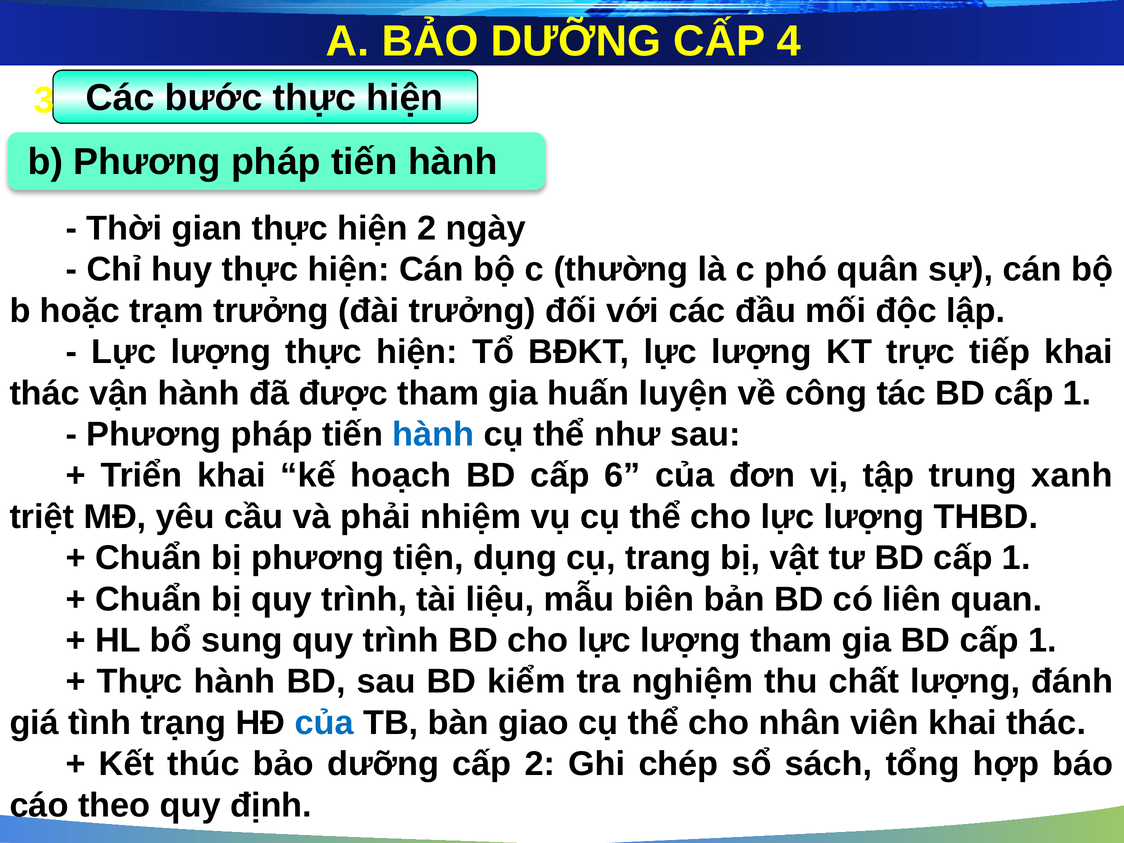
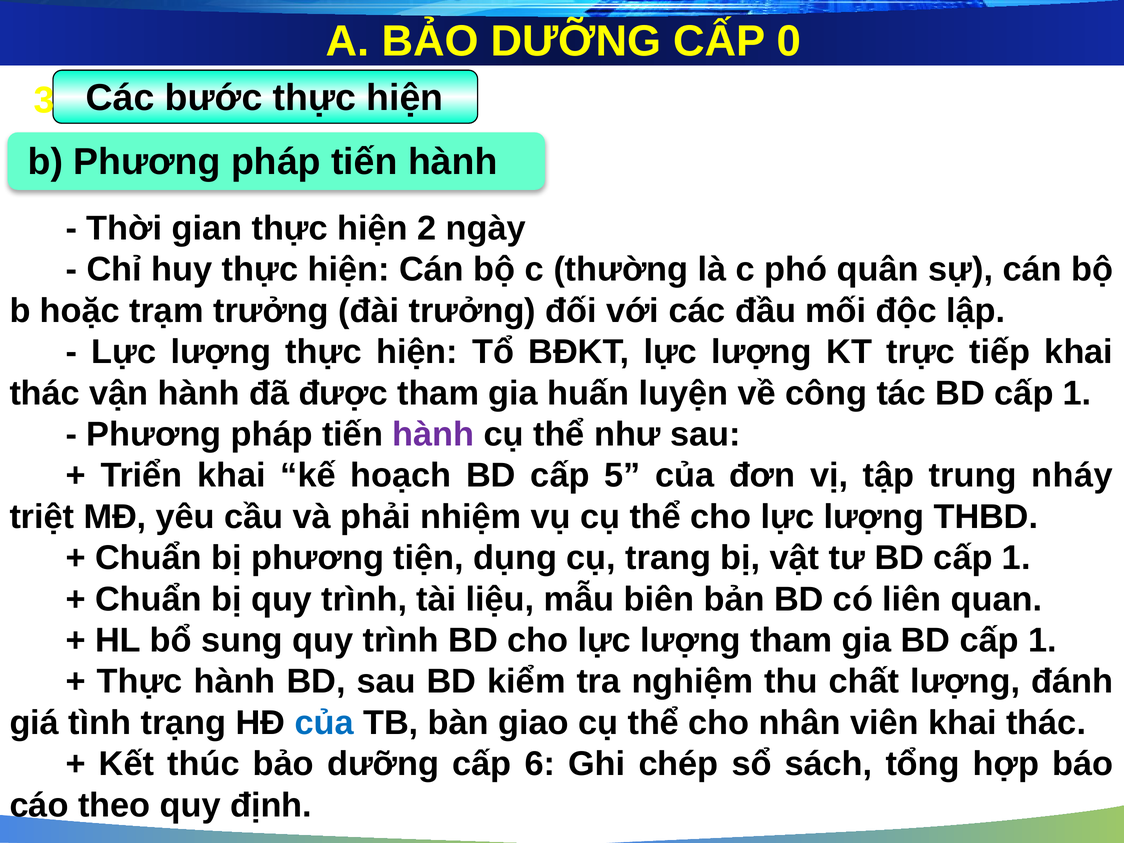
4: 4 -> 0 (789, 41)
hành colour: blue -> purple (433, 434)
6: 6 -> 5 (622, 476)
xanh: xanh -> nháy (1072, 476)
cấp 2: 2 -> 6 (540, 764)
